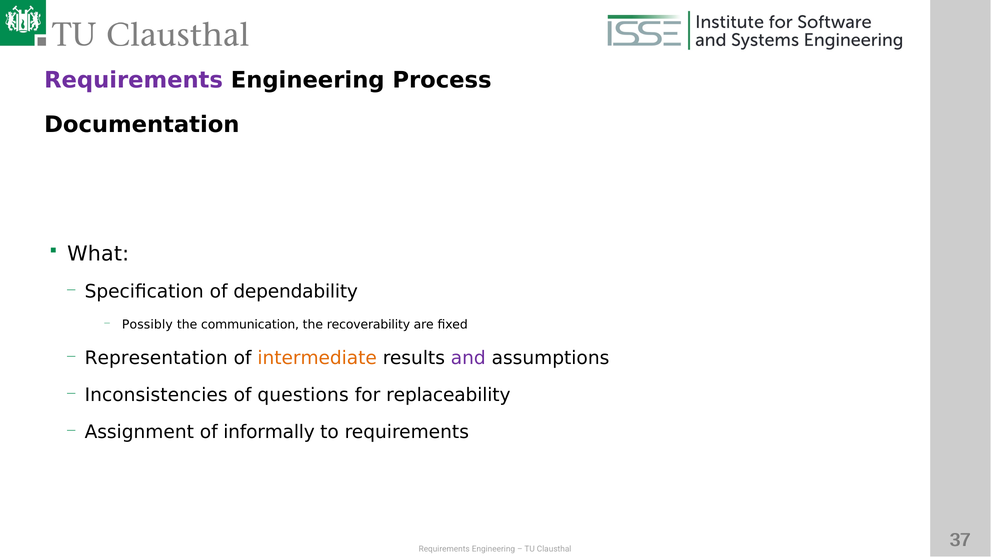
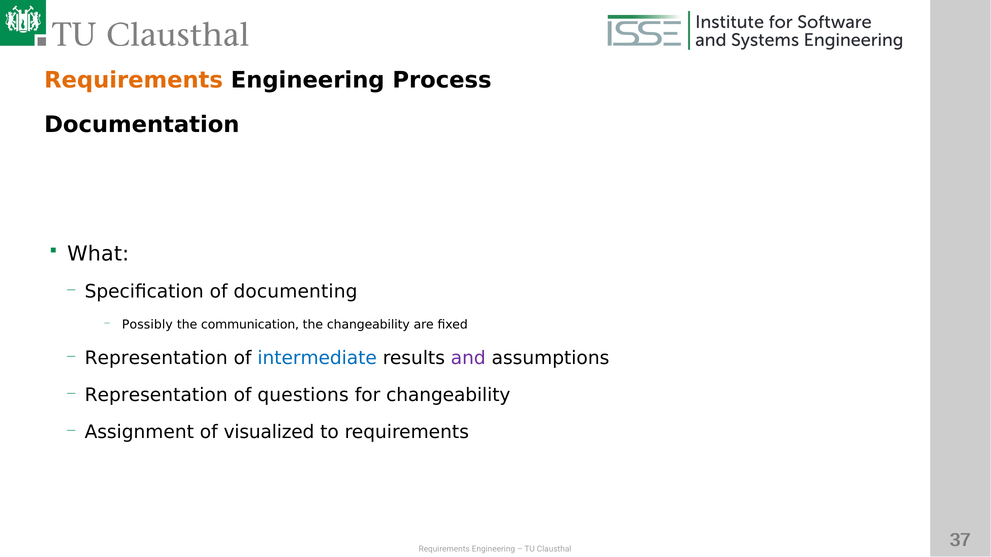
Requirements colour: purple -> orange (134, 80)
dependability: dependability -> documenting (296, 292)
the recoverability: recoverability -> changeability (368, 325)
intermediate colour: orange -> blue (317, 358)
Inconsistencies: Inconsistencies -> Representation (156, 395)
for replaceability: replaceability -> changeability (448, 395)
informally: informally -> visualized (269, 432)
